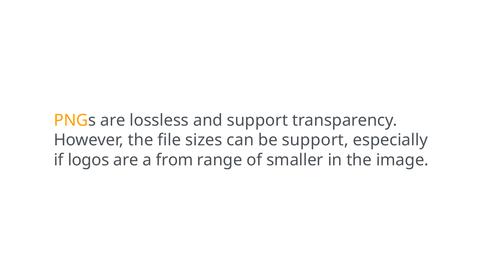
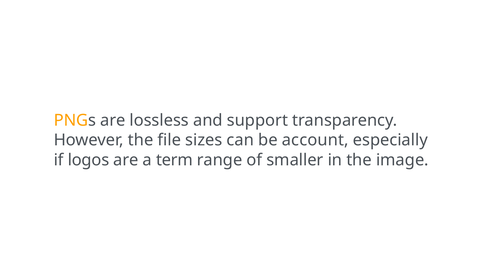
be support: support -> account (315, 140)
from: from -> term (175, 160)
